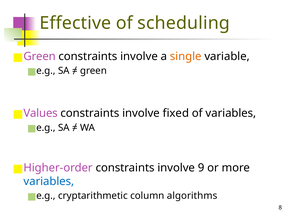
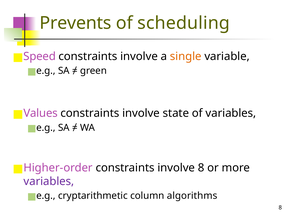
Effective: Effective -> Prevents (75, 23)
Green: Green -> Speed (40, 56)
fixed: fixed -> state (176, 113)
involve 9: 9 -> 8 (201, 168)
variables colour: blue -> purple (49, 182)
